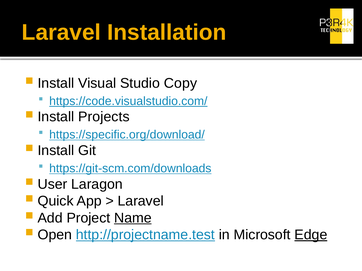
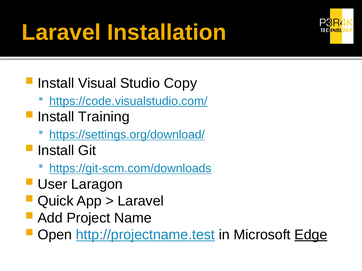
Projects: Projects -> Training (104, 117)
https://specific.org/download/: https://specific.org/download/ -> https://settings.org/download/ (127, 135)
Name underline: present -> none (133, 218)
